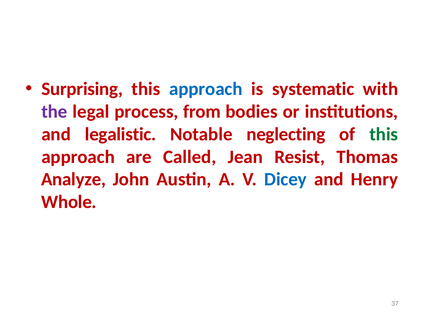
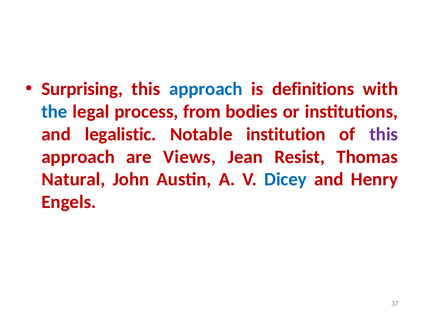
systematic: systematic -> definitions (313, 89)
the colour: purple -> blue (54, 112)
neglecting: neglecting -> institution (286, 134)
this colour: green -> purple (384, 134)
Called: Called -> Views (190, 157)
Analyze: Analyze -> Natural (73, 179)
Whole: Whole -> Engels (69, 202)
